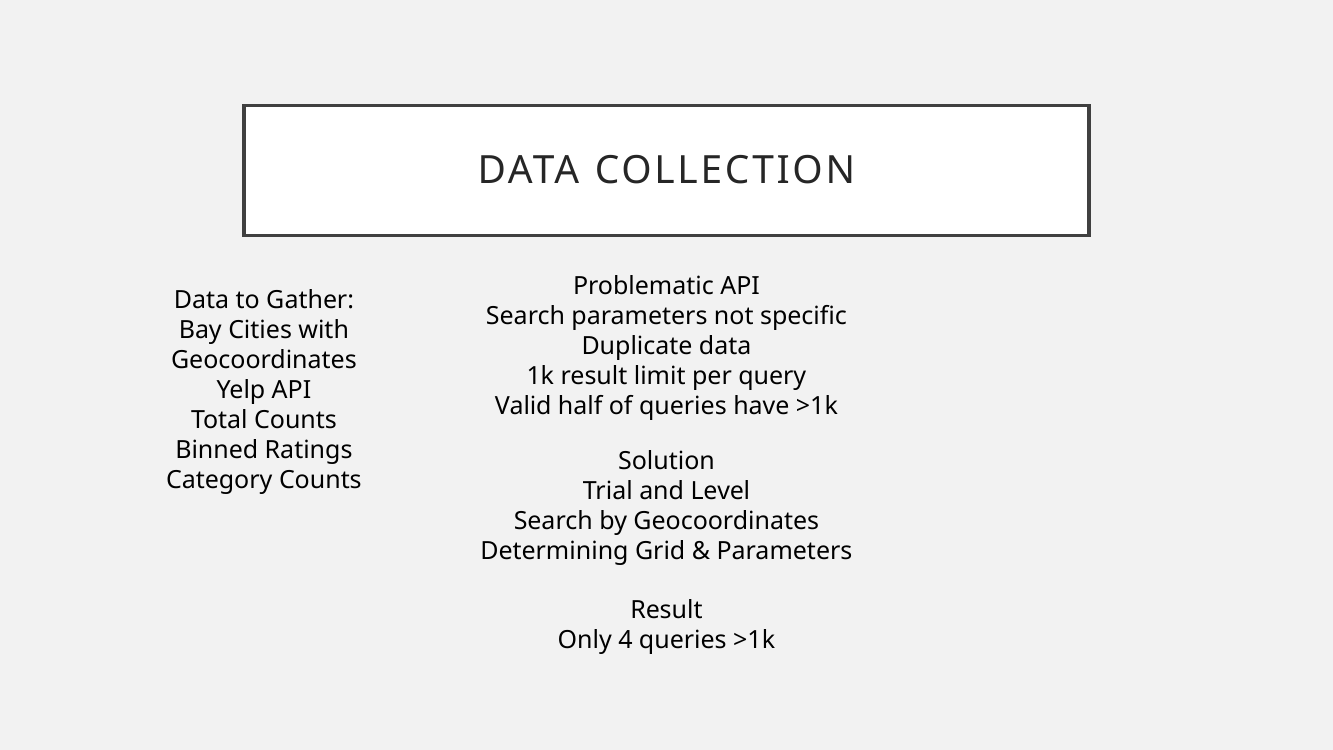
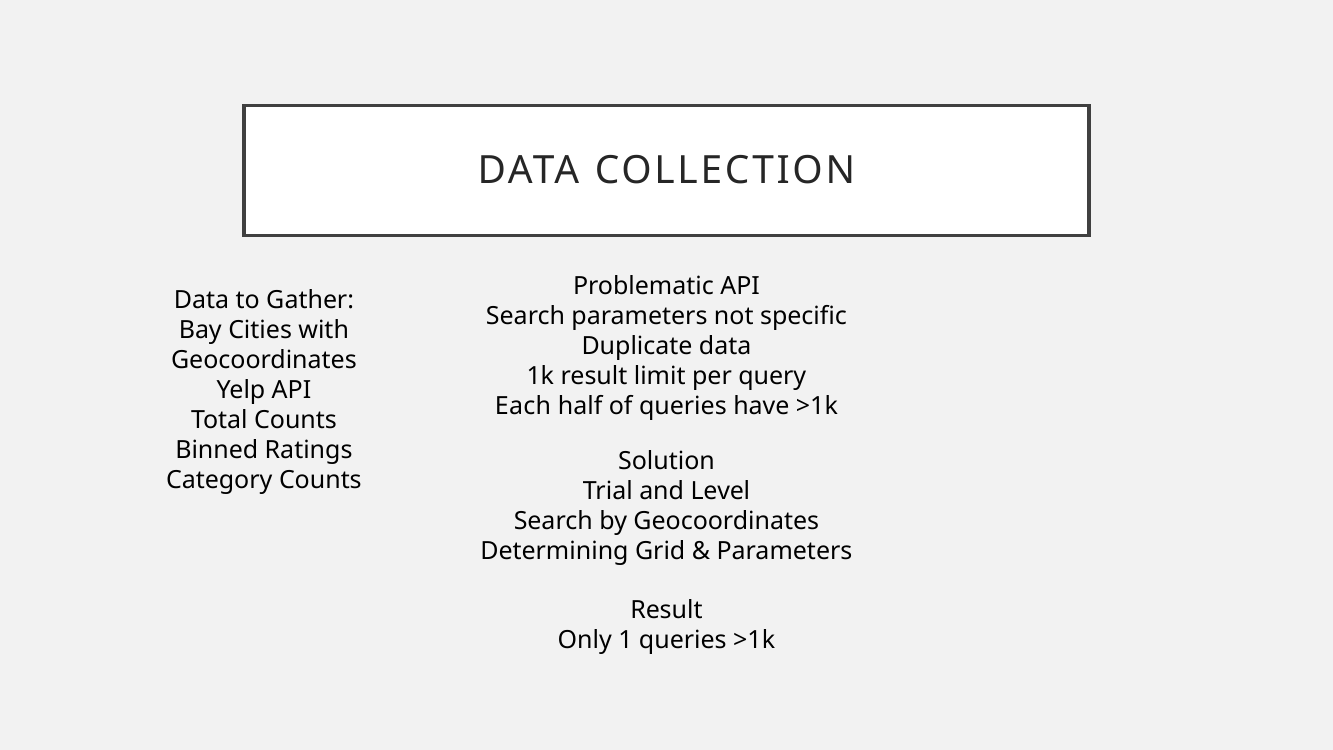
Valid: Valid -> Each (523, 406)
4: 4 -> 1 (625, 640)
